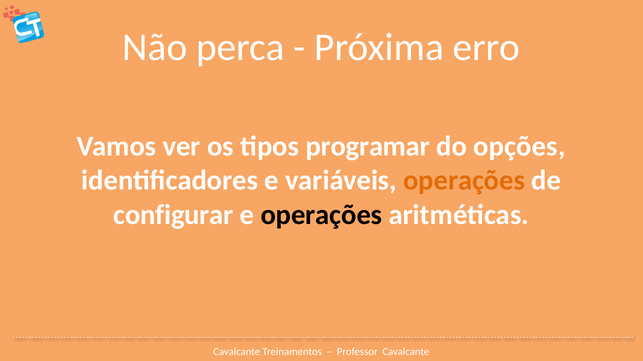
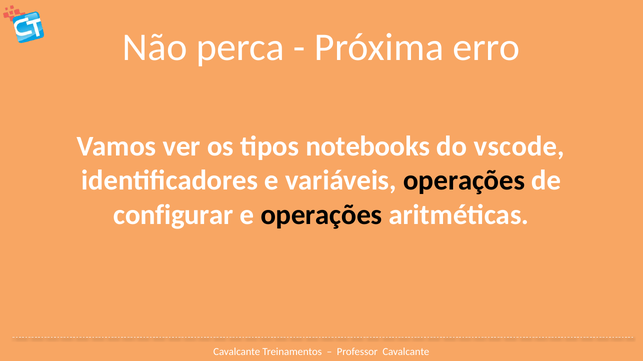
programar: programar -> notebooks (368, 147)
opções: opções -> vscode (519, 147)
operações colour: orange -> black (464, 181)
